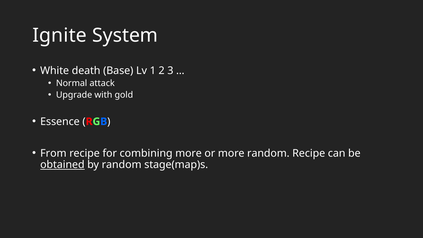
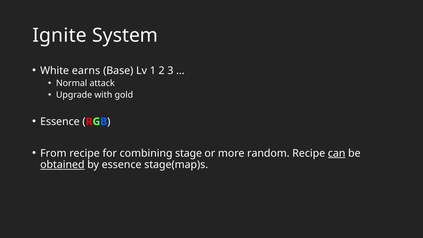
death: death -> earns (86, 71)
combining more: more -> stage (189, 153)
can underline: none -> present (337, 153)
by random: random -> essence (122, 165)
